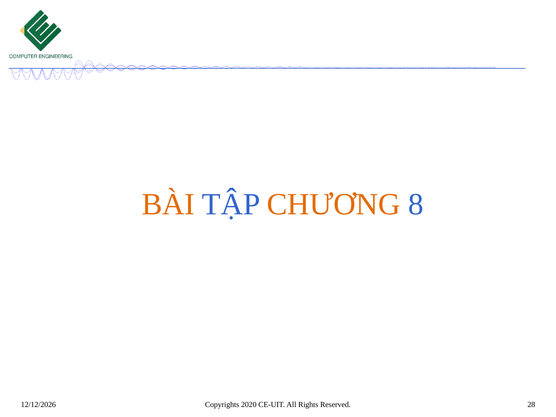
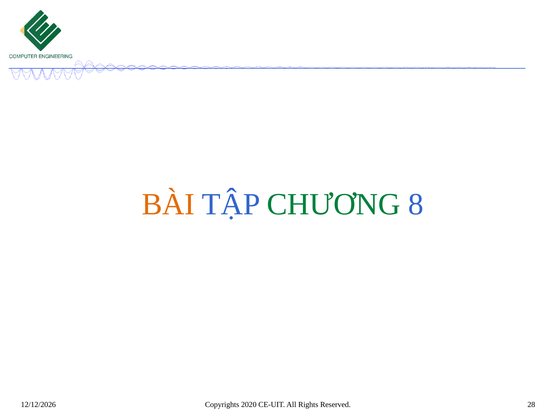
CHƯƠNG colour: orange -> green (334, 204)
